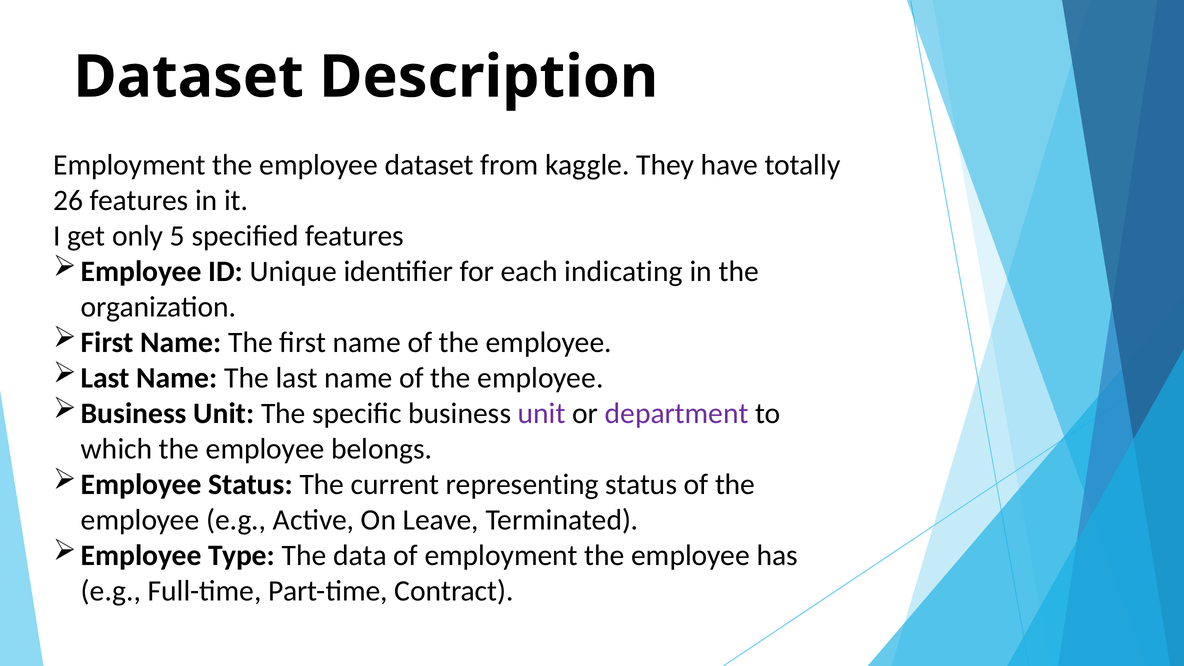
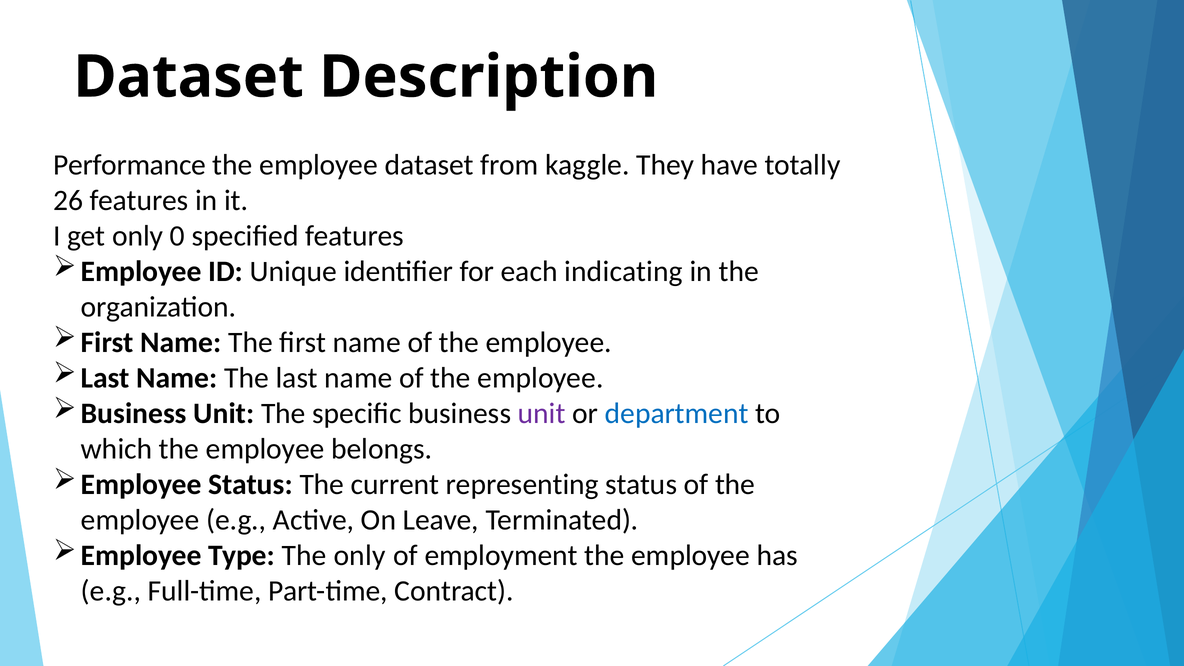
Employment: Employment -> Performance (130, 165)
5: 5 -> 0 (177, 236)
department colour: purple -> blue (677, 413)
The data: data -> only (360, 556)
